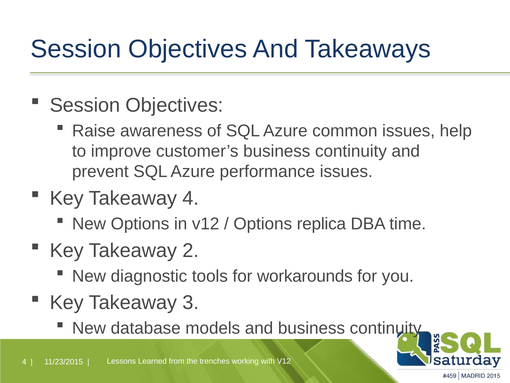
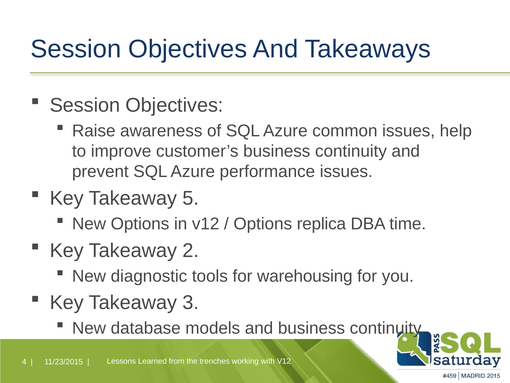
Takeaway 4: 4 -> 5 (191, 198)
workarounds: workarounds -> warehousing (305, 276)
